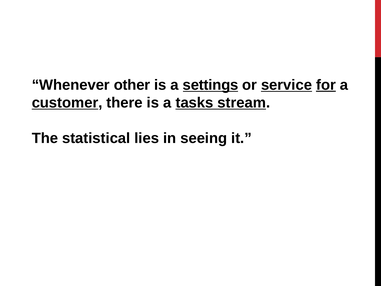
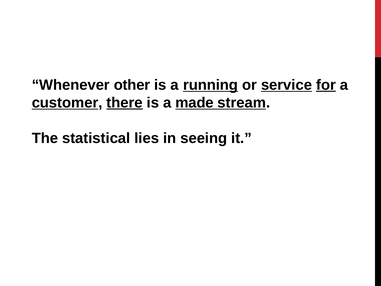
settings: settings -> running (211, 85)
there underline: none -> present (125, 103)
tasks: tasks -> made (195, 103)
